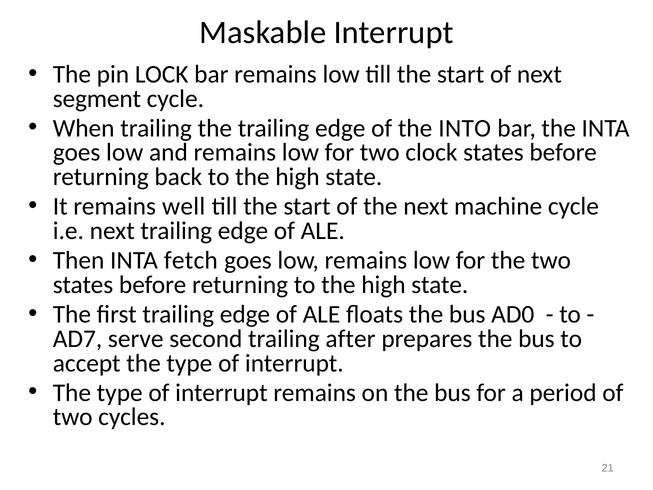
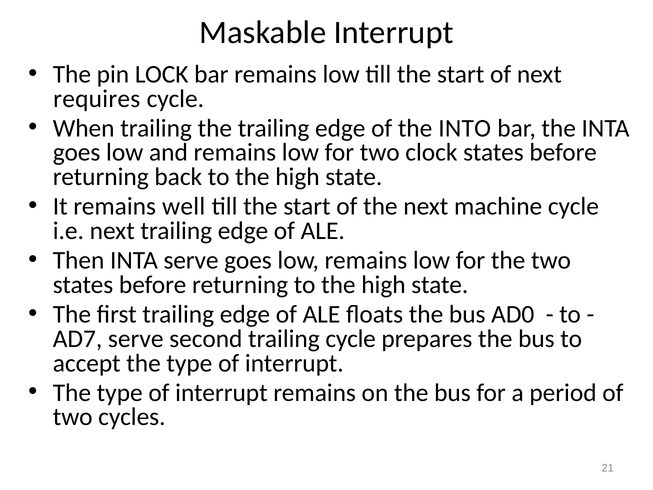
segment: segment -> requires (97, 99)
INTA fetch: fetch -> serve (191, 260)
trailing after: after -> cycle (351, 339)
